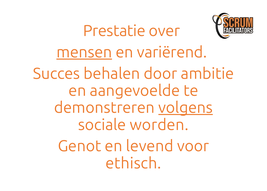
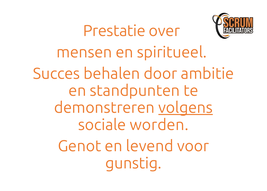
mensen underline: present -> none (84, 52)
variërend: variërend -> spiritueel (172, 52)
aangevoelde: aangevoelde -> standpunten (135, 90)
ethisch: ethisch -> gunstig (133, 163)
